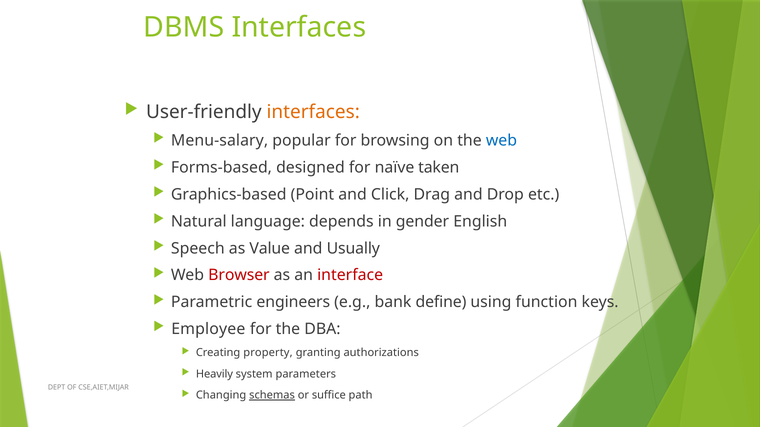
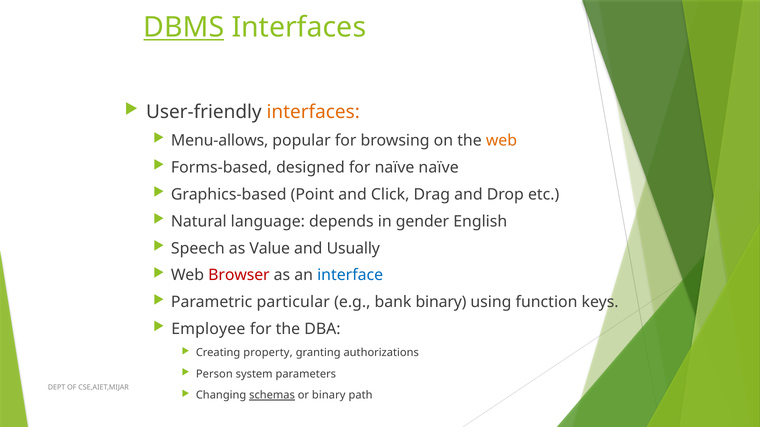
DBMS underline: none -> present (184, 27)
Menu-salary: Menu-salary -> Menu-allows (220, 141)
web colour: blue -> orange (501, 141)
naïve taken: taken -> naïve (439, 168)
interface colour: red -> blue (350, 276)
engineers: engineers -> particular (293, 303)
bank define: define -> binary (441, 303)
Heavily: Heavily -> Person (214, 374)
or suffice: suffice -> binary (329, 396)
